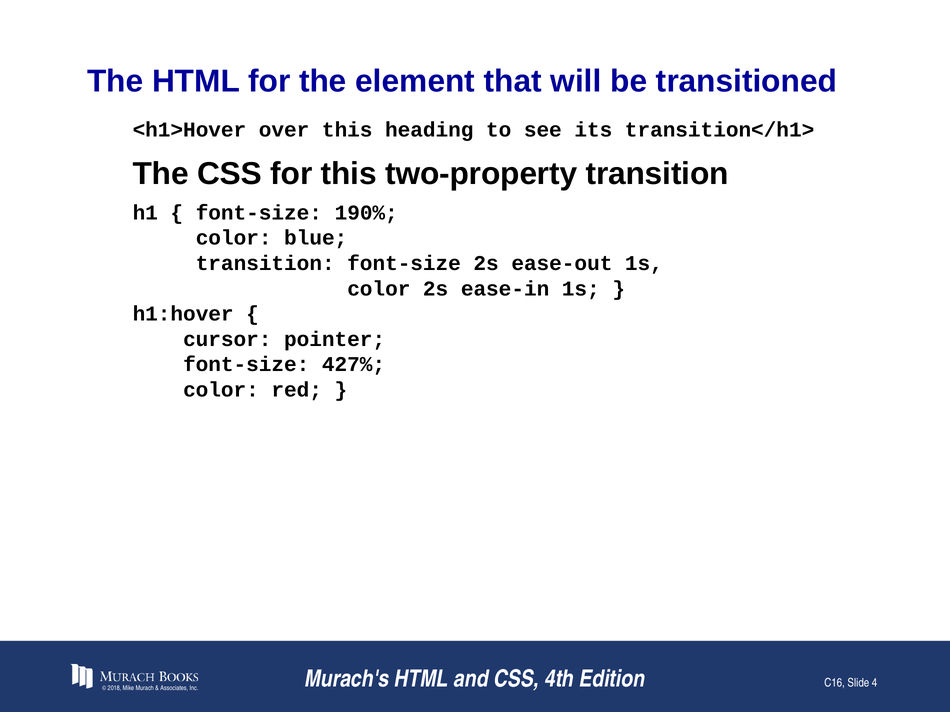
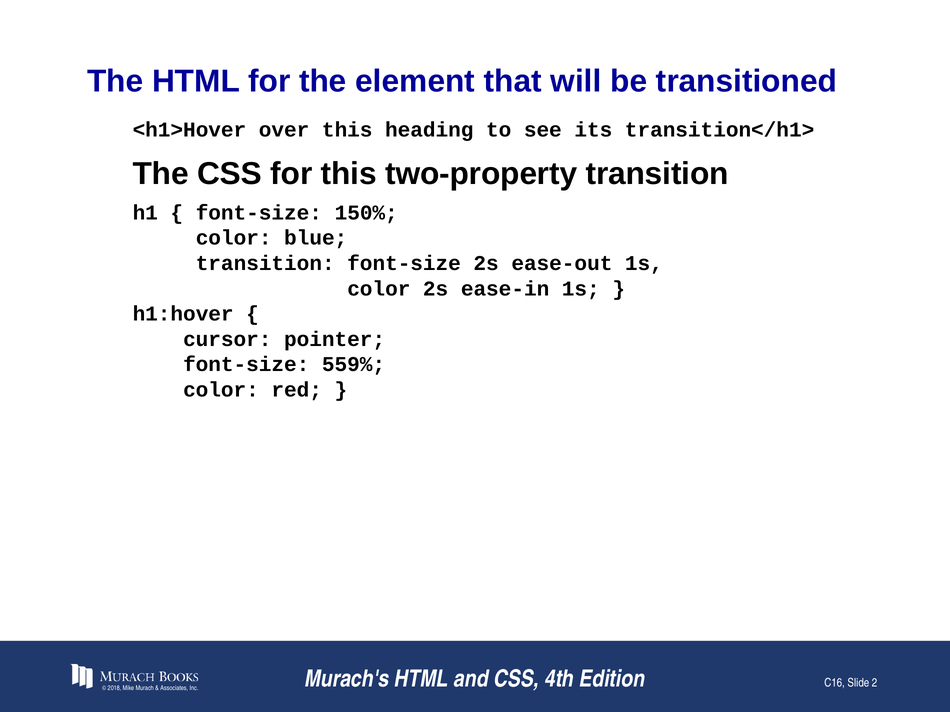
190%: 190% -> 150% (366, 213)
427%: 427% -> 559% (354, 365)
4: 4 -> 2 (875, 684)
